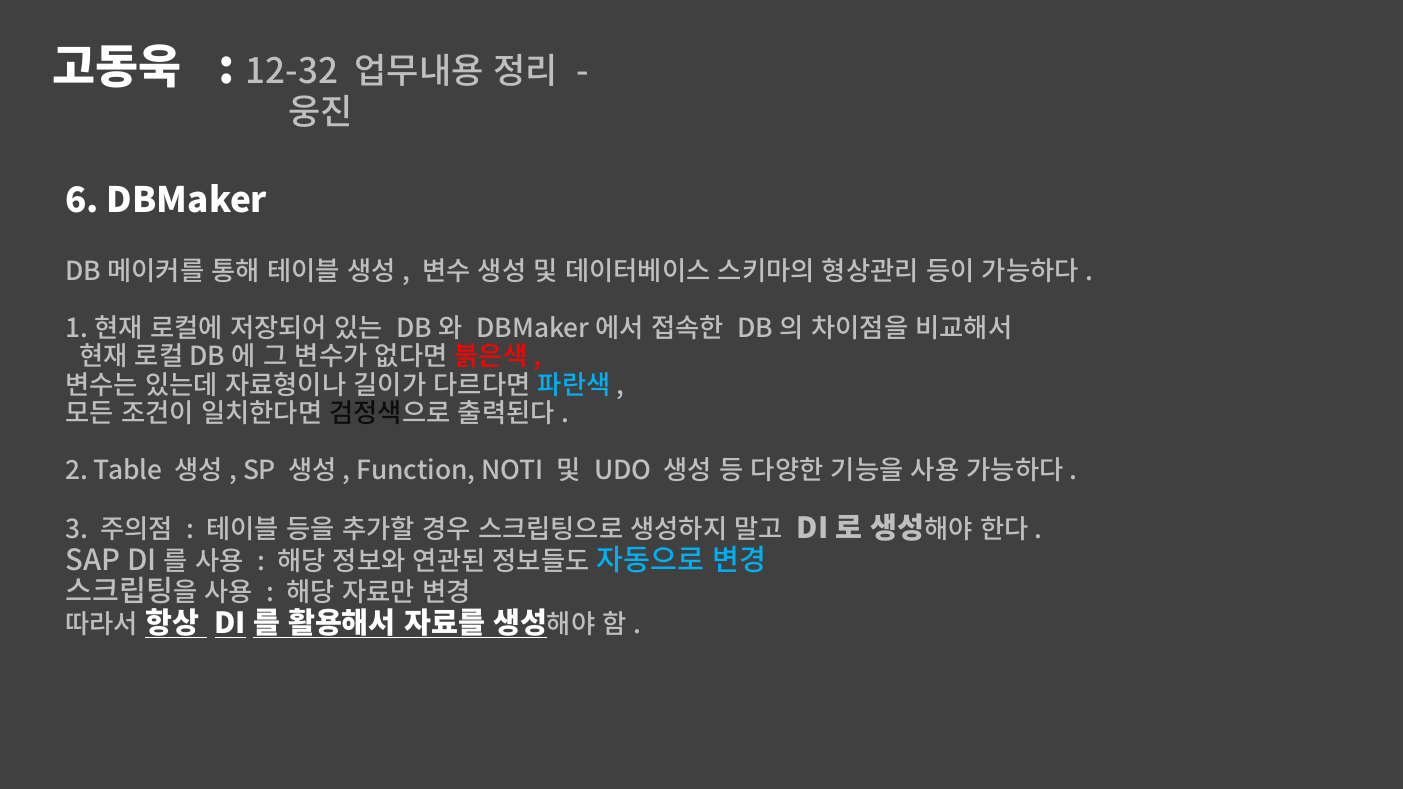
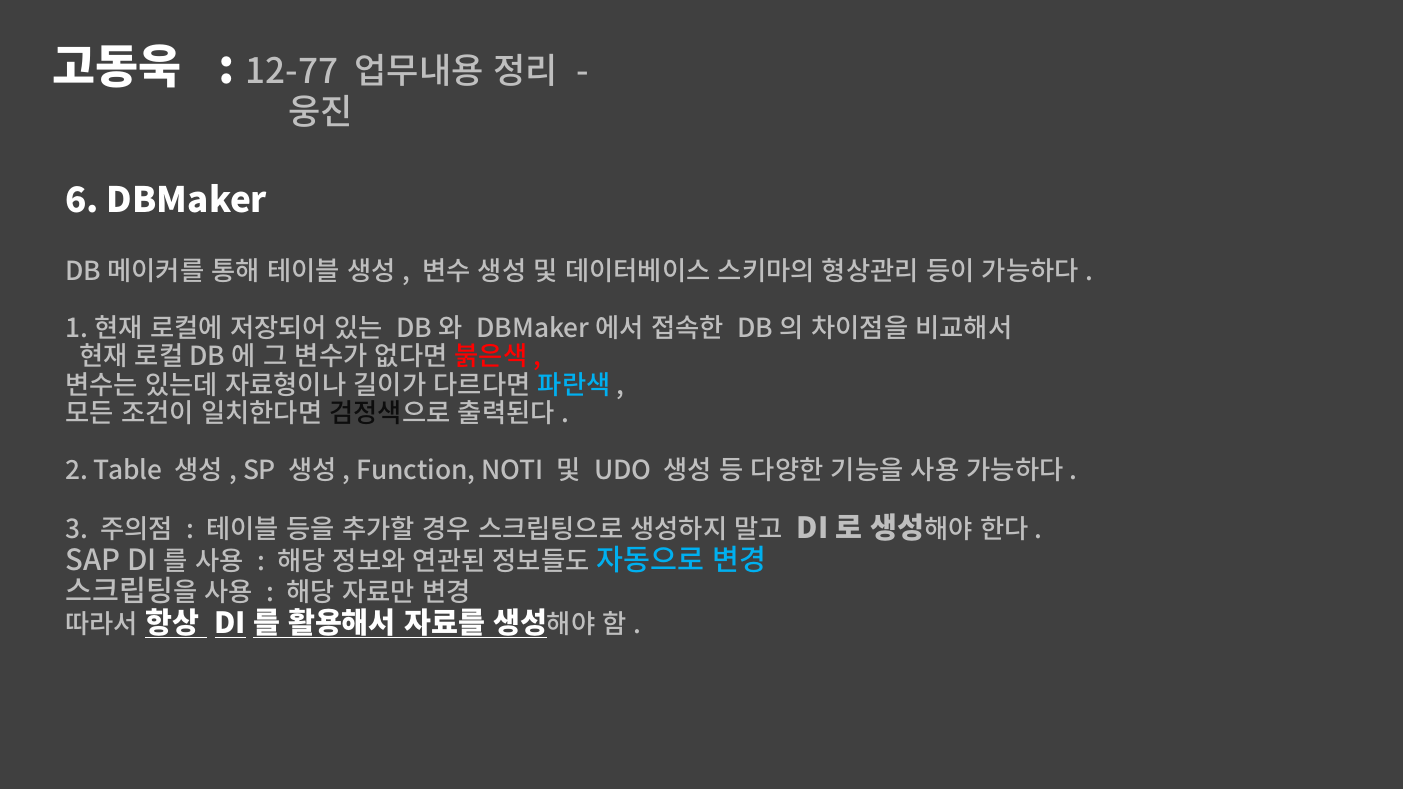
12-32: 12-32 -> 12-77 (292, 72)
